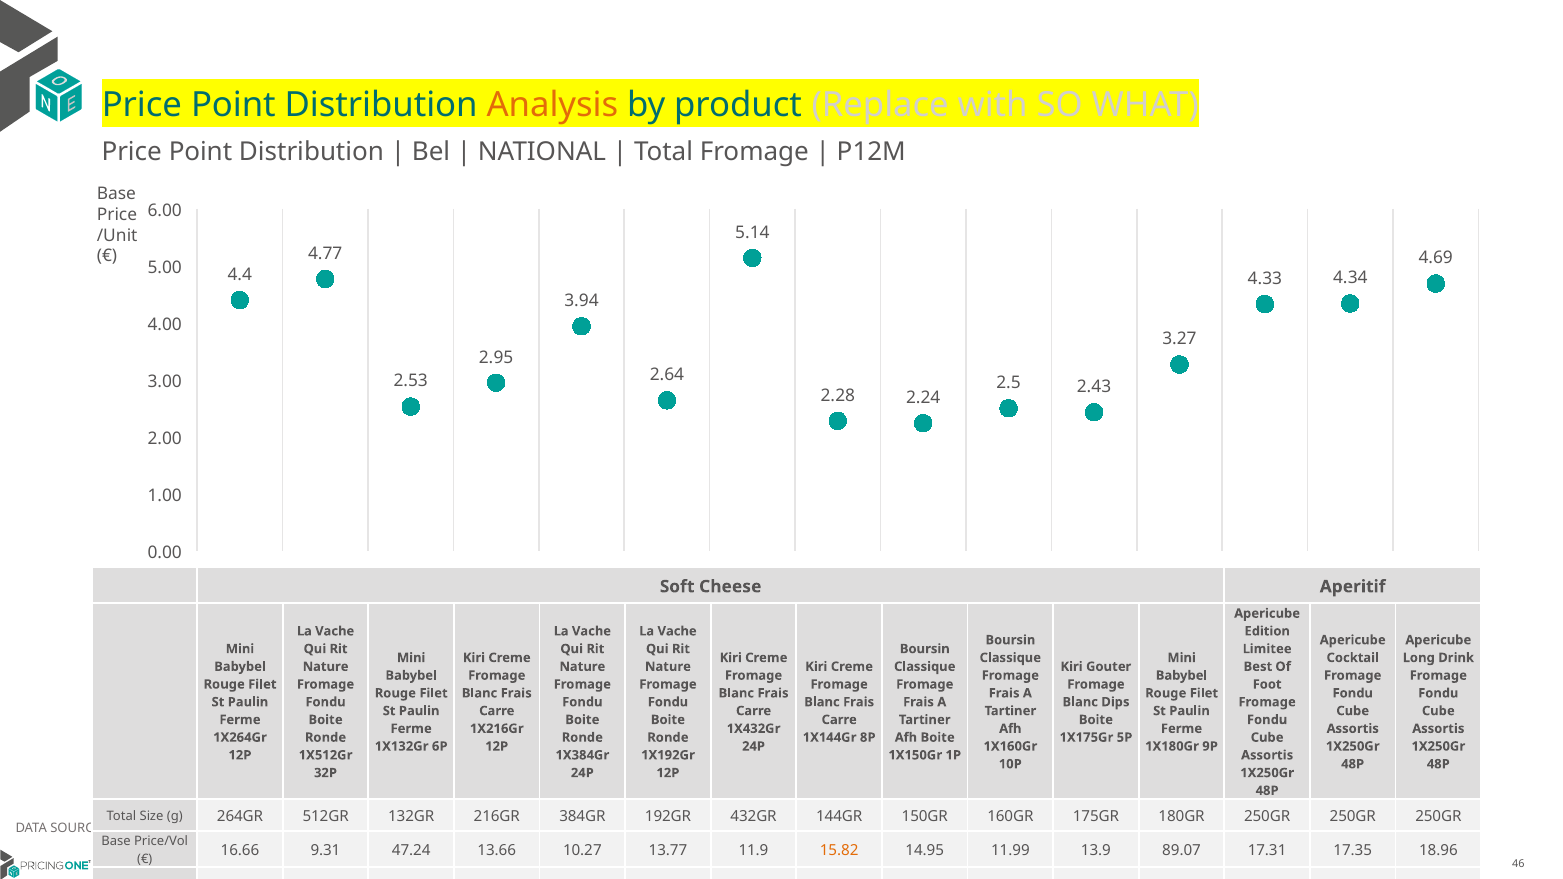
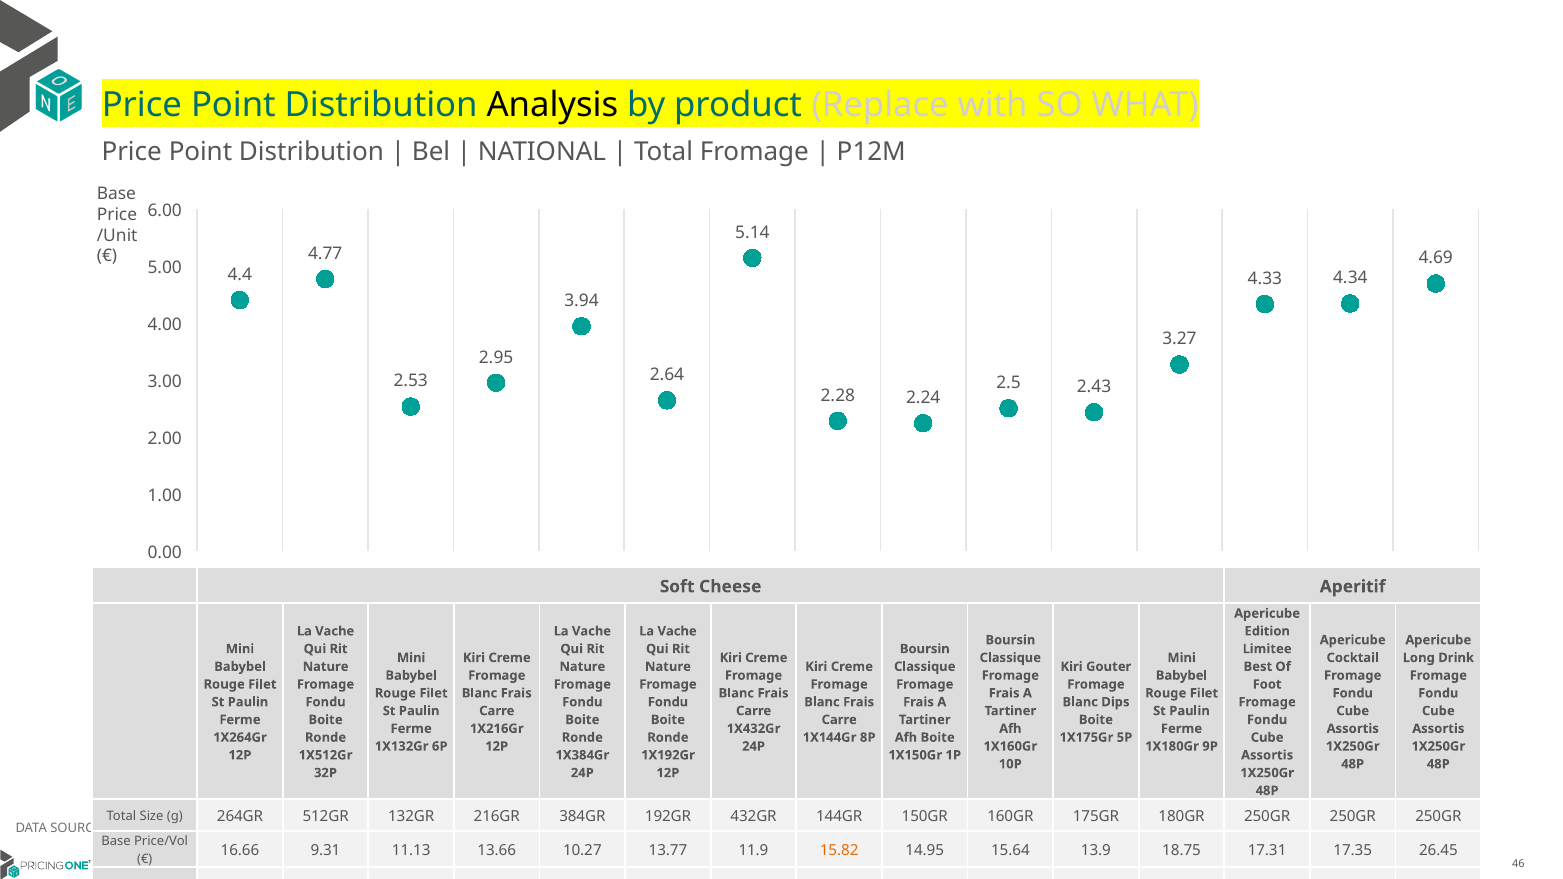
Analysis colour: orange -> black (552, 105)
47.24: 47.24 -> 11.13 (411, 850)
11.99: 11.99 -> 15.64 (1010, 850)
89.07: 89.07 -> 18.75 (1182, 850)
18.96: 18.96 -> 26.45 (1438, 850)
